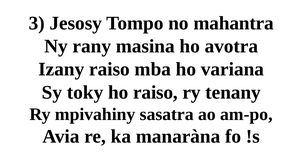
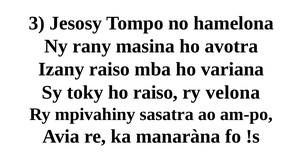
mahantra: mahantra -> hamelona (234, 23)
tenany: tenany -> velona (233, 93)
